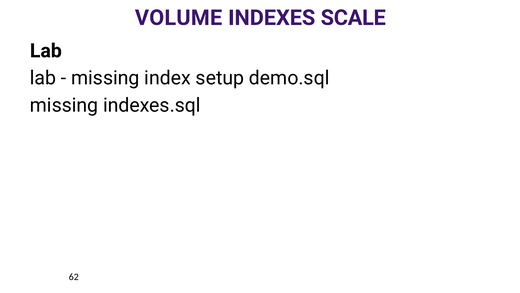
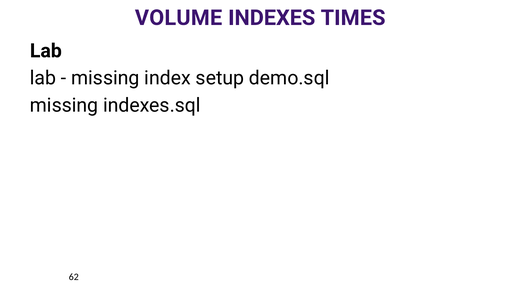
SCALE: SCALE -> TIMES (353, 18)
